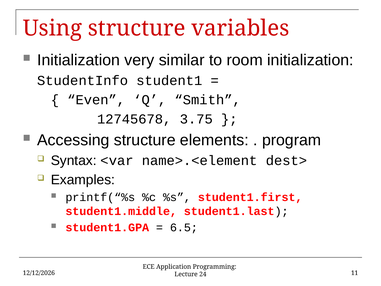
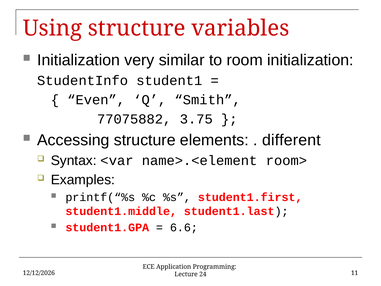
12745678: 12745678 -> 77075882 (134, 119)
program: program -> different (291, 140)
dest>: dest> -> room> (286, 161)
6.5: 6.5 -> 6.6 (184, 227)
